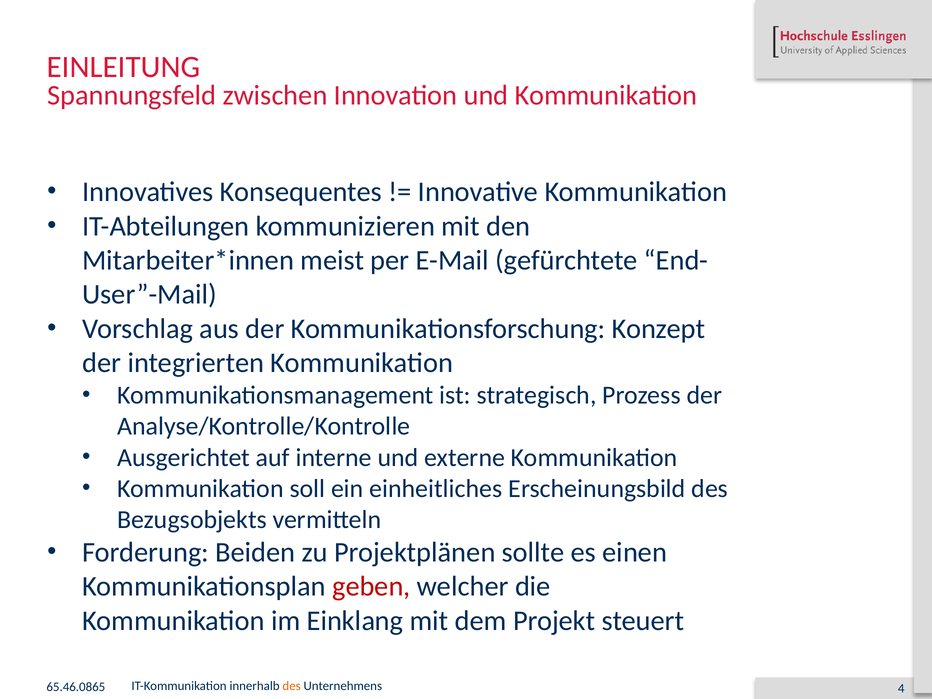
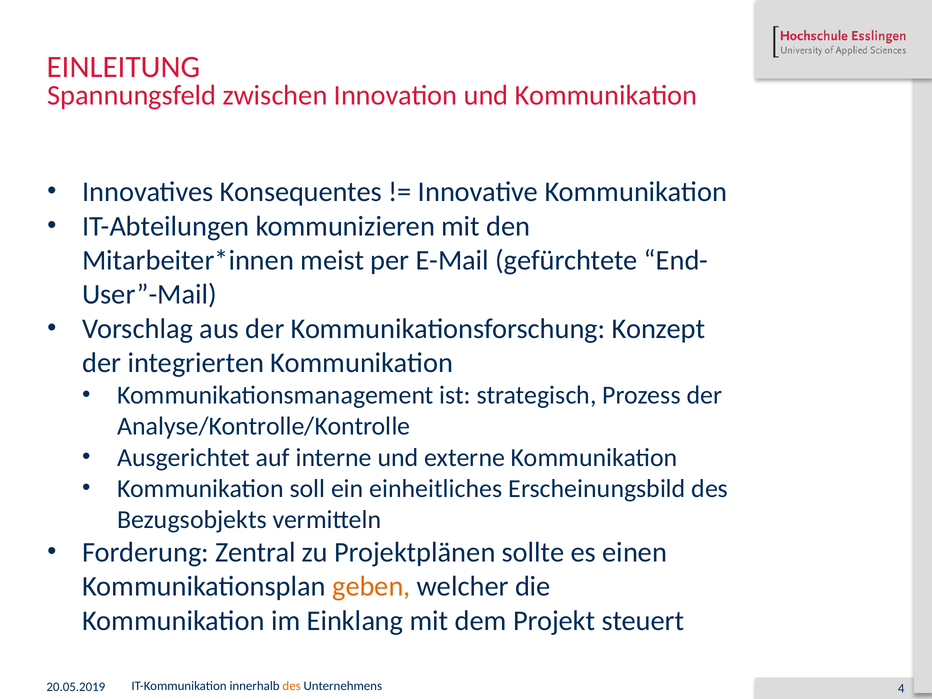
Beiden: Beiden -> Zentral (256, 552)
geben colour: red -> orange (371, 587)
65.46.0865: 65.46.0865 -> 20.05.2019 (76, 687)
